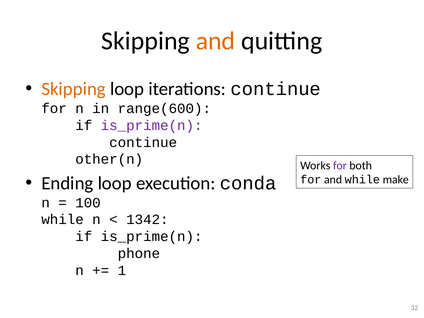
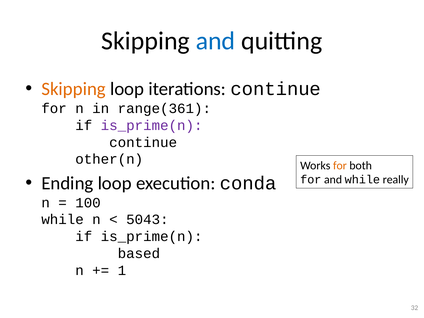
and colour: orange -> blue (215, 41)
range(600: range(600 -> range(361 (164, 108)
for colour: purple -> orange (340, 166)
make: make -> really (396, 180)
1342: 1342 -> 5043 (147, 220)
phone: phone -> based (139, 254)
